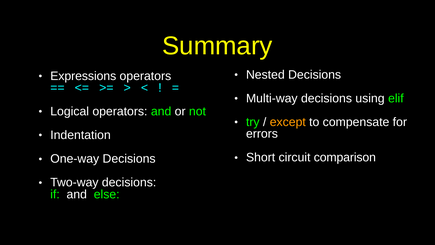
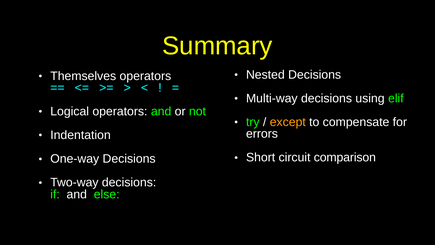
Expressions: Expressions -> Themselves (83, 76)
